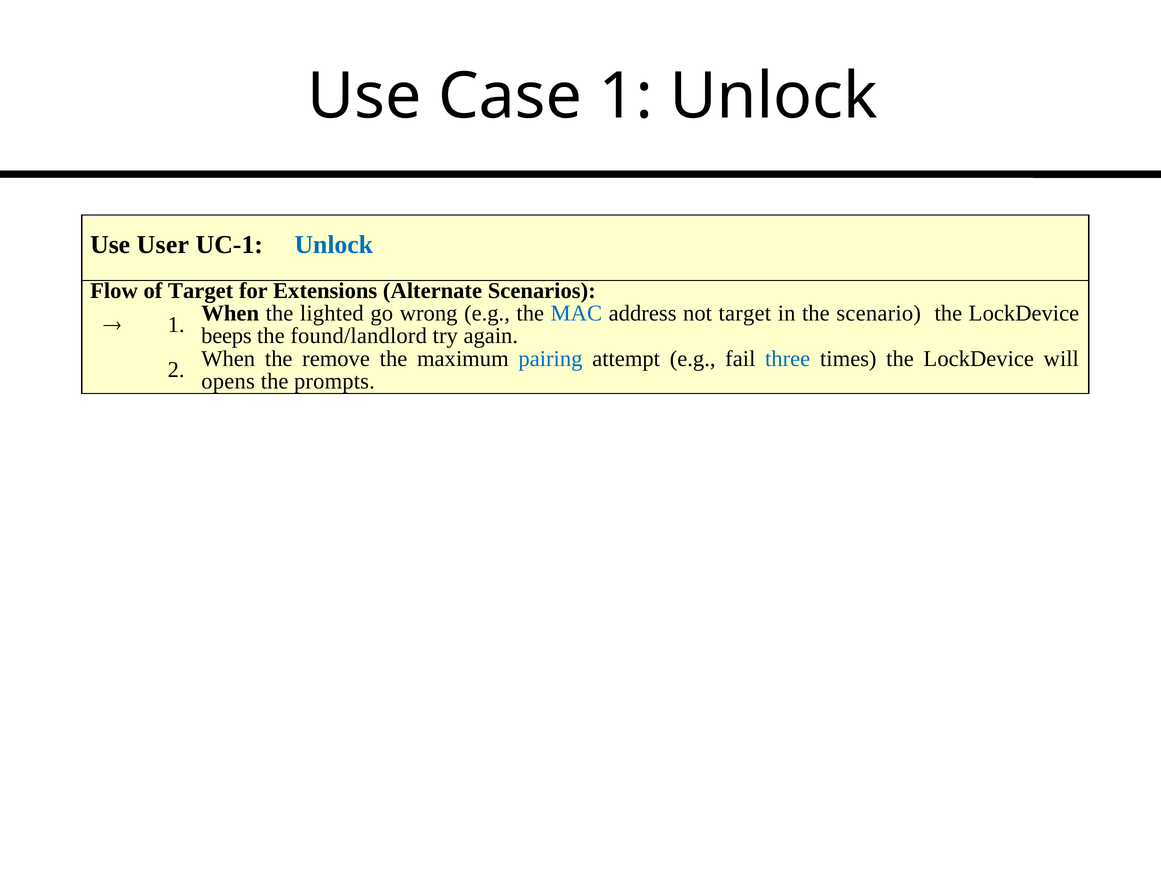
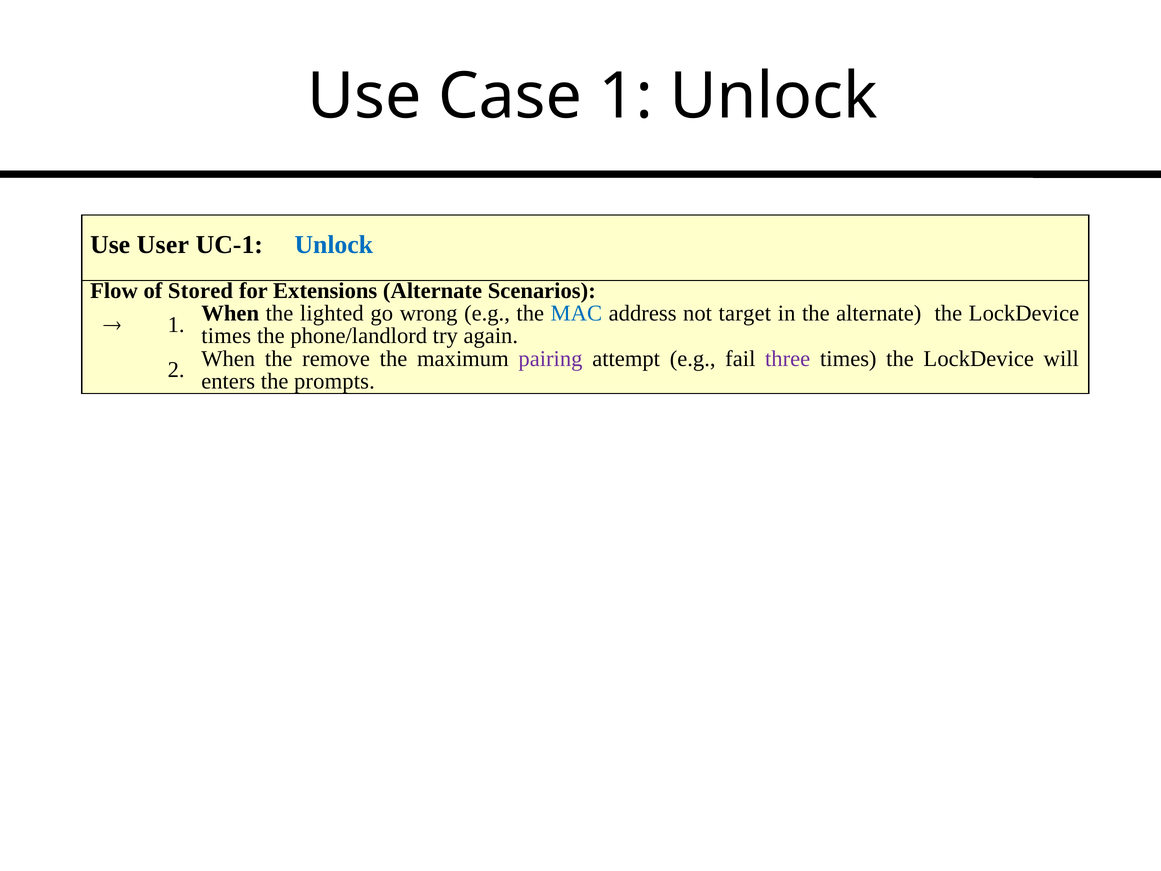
of Target: Target -> Stored (201, 291)
the scenario: scenario -> alternate (879, 313)
beeps: beeps -> times (226, 336)
found/landlord: found/landlord -> phone/landlord (359, 336)
pairing colour: blue -> purple (550, 358)
three colour: blue -> purple (788, 358)
opens: opens -> enters (228, 381)
